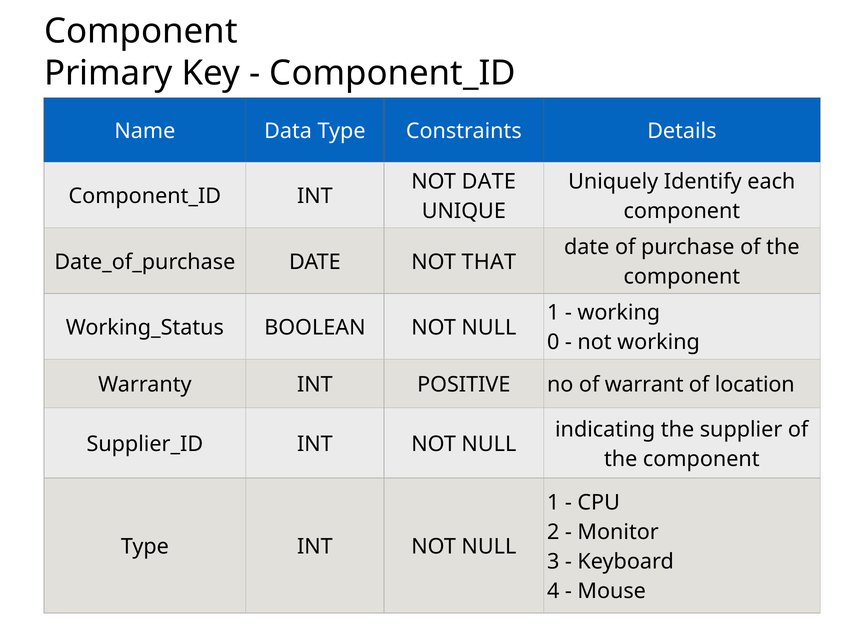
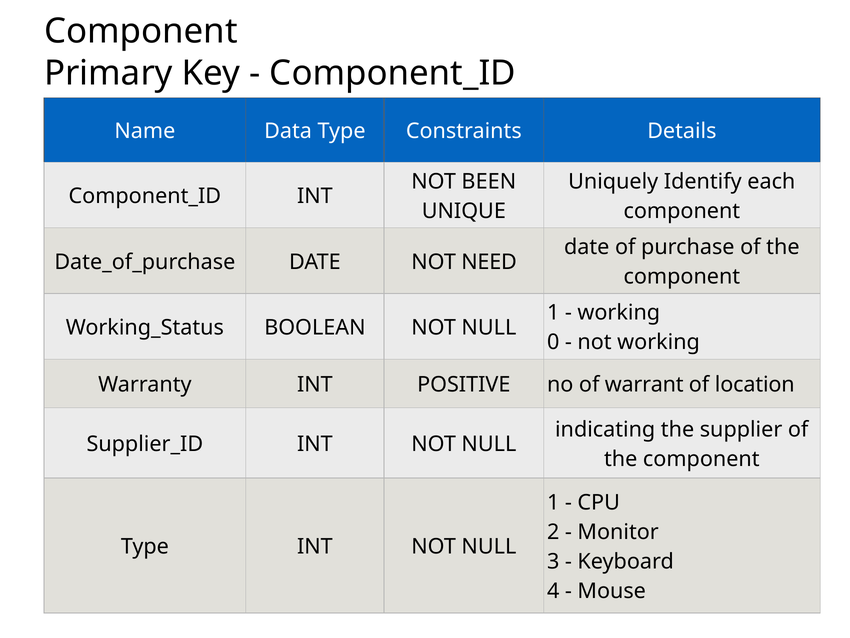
NOT DATE: DATE -> BEEN (489, 181)
THAT: THAT -> NEED (489, 262)
